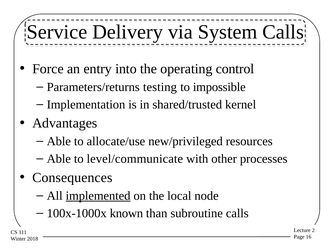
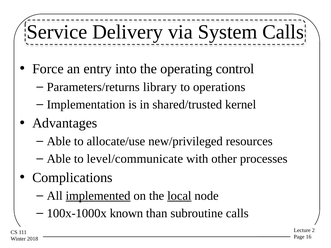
testing: testing -> library (160, 87)
impossible: impossible -> operations (219, 87)
Consequences: Consequences -> Complications (72, 178)
local underline: none -> present (179, 196)
